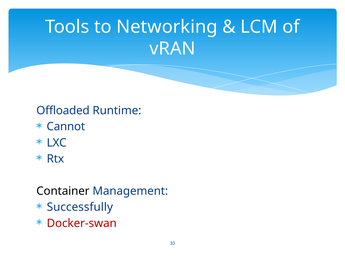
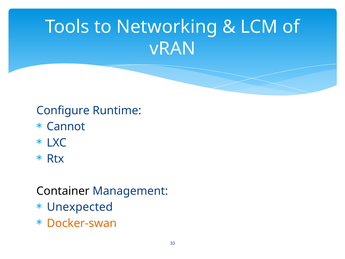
Offloaded: Offloaded -> Configure (63, 110)
Successfully: Successfully -> Unexpected (80, 207)
Docker-swan colour: red -> orange (82, 223)
